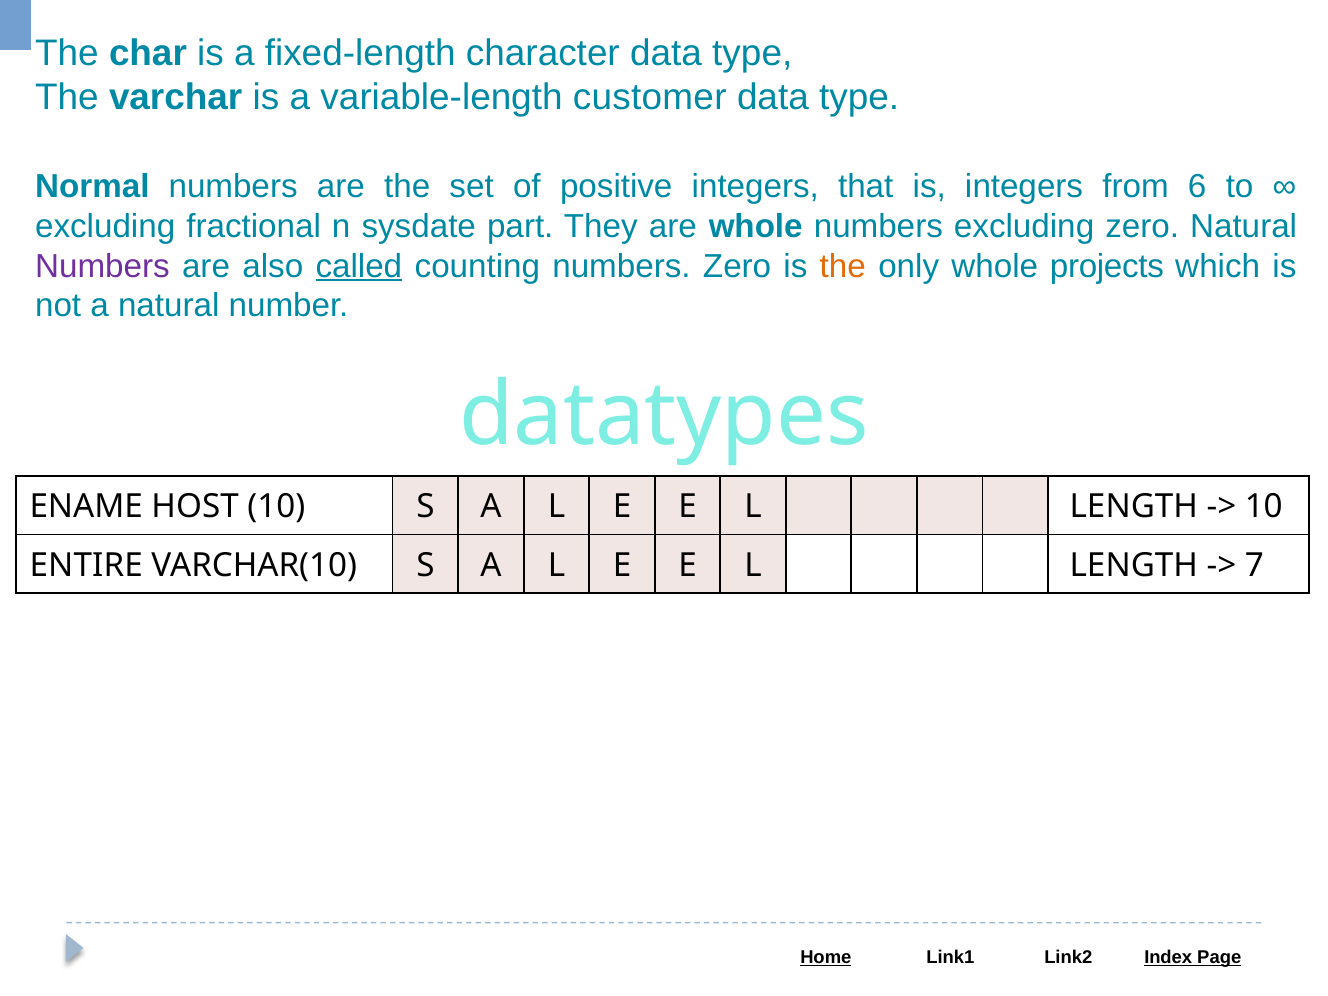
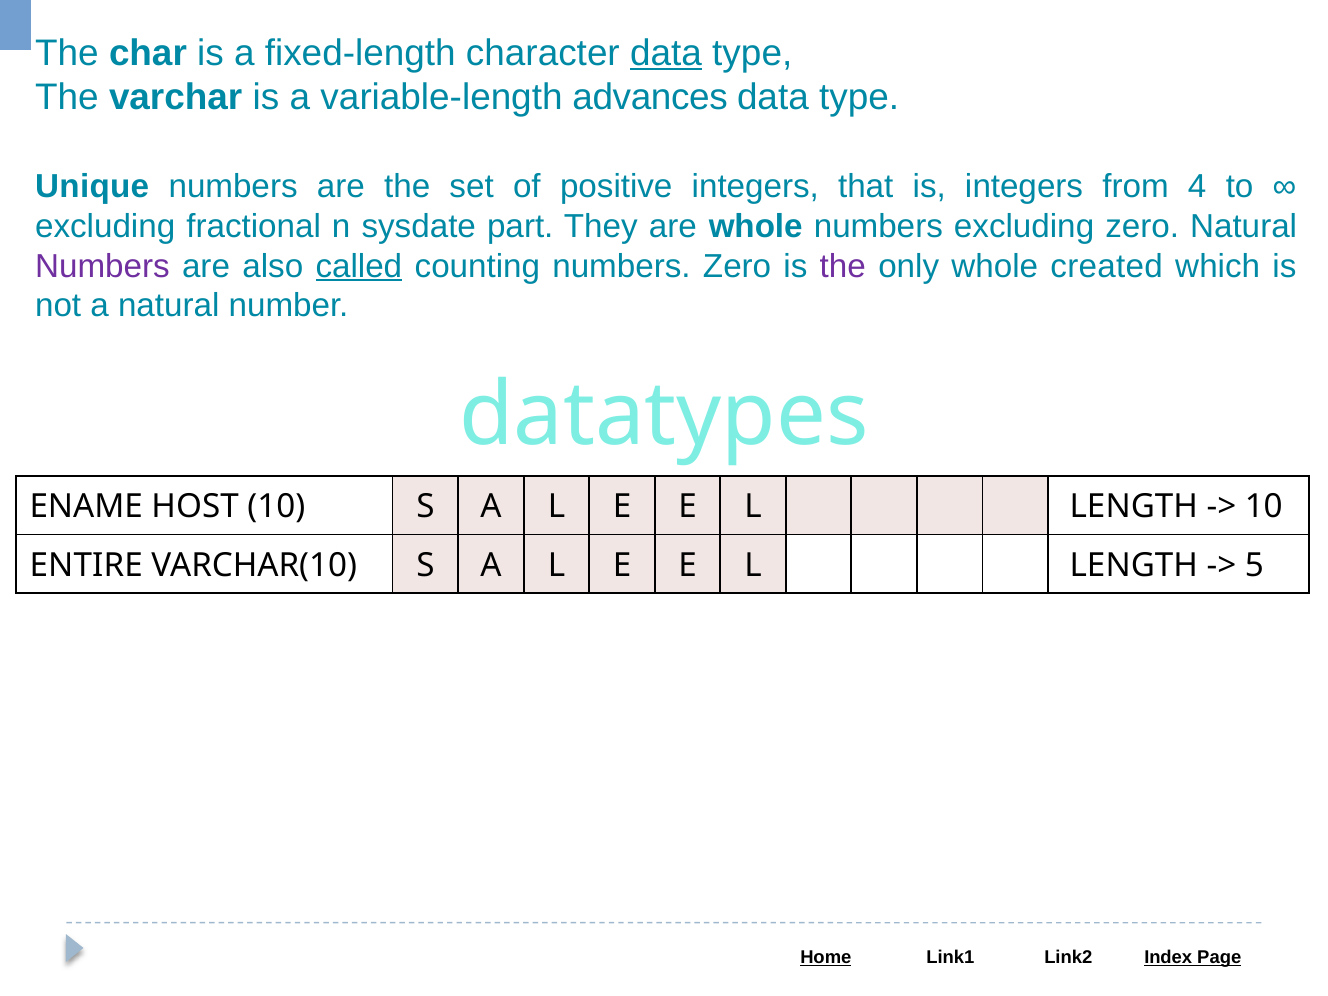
data underline: none -> present (666, 53)
customer: customer -> advances (650, 98)
Normal: Normal -> Unique (92, 186)
6: 6 -> 4 (1197, 186)
the colour: orange -> purple (843, 266)
projects: projects -> created (1107, 266)
7: 7 -> 5 (1254, 565)
